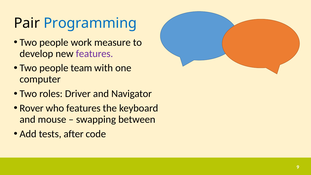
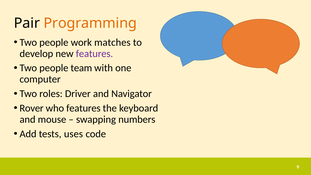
Programming colour: blue -> orange (90, 23)
measure: measure -> matches (112, 42)
between: between -> numbers (137, 119)
after: after -> uses (73, 134)
